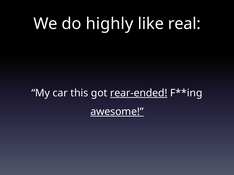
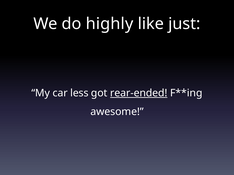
real: real -> just (184, 24)
this: this -> less (79, 93)
awesome underline: present -> none (117, 112)
